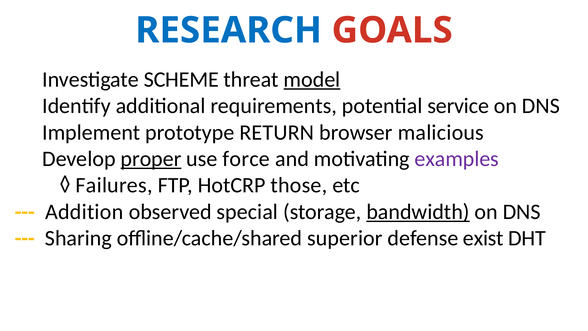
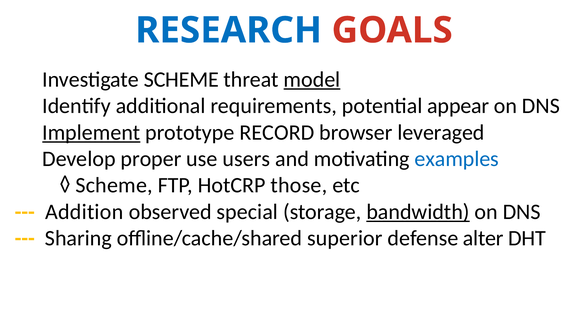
service: service -> appear (458, 106)
Implement underline: none -> present (91, 132)
RETURN: RETURN -> RECORD (277, 132)
malicious: malicious -> leveraged (441, 132)
proper underline: present -> none (151, 159)
force: force -> users (246, 159)
examples colour: purple -> blue (457, 159)
Failures: Failures -> Scheme (114, 185)
exist: exist -> alter (483, 238)
